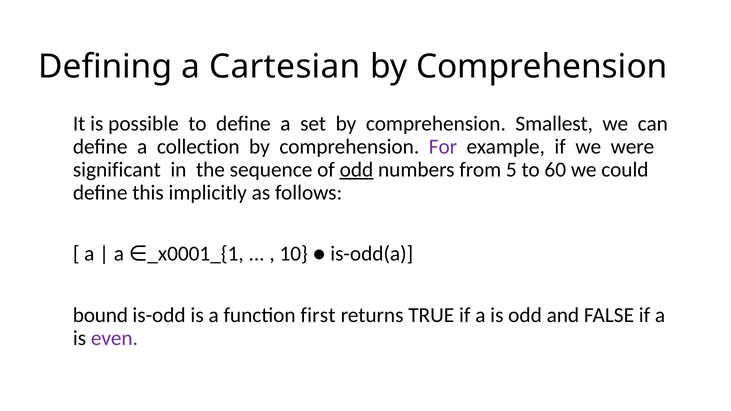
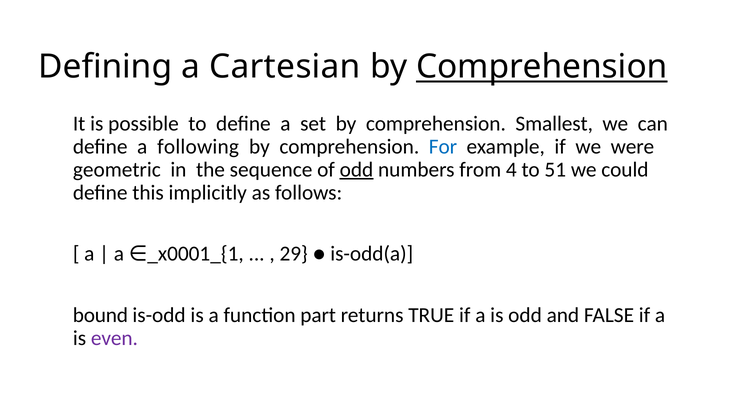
Comprehension underline: none -> present (542, 67)
collection: collection -> following (198, 147)
For colour: purple -> blue (443, 147)
significant: significant -> geometric (117, 170)
5: 5 -> 4 (511, 170)
60: 60 -> 51 (555, 170)
10: 10 -> 29 (294, 254)
first: first -> part (318, 315)
